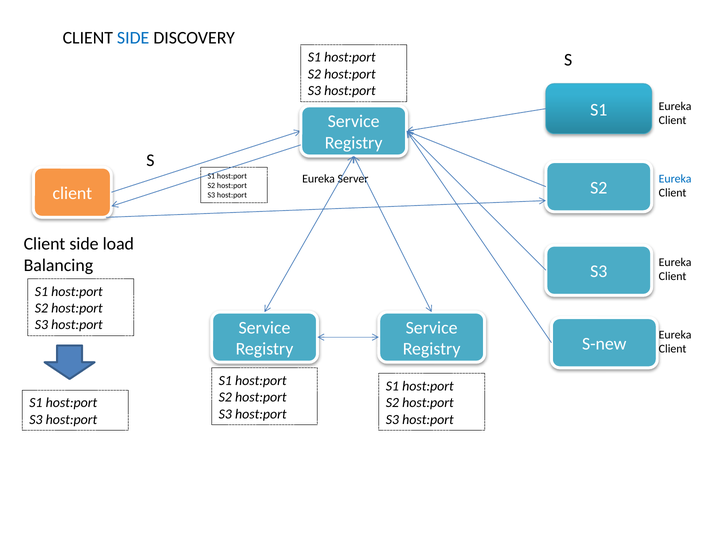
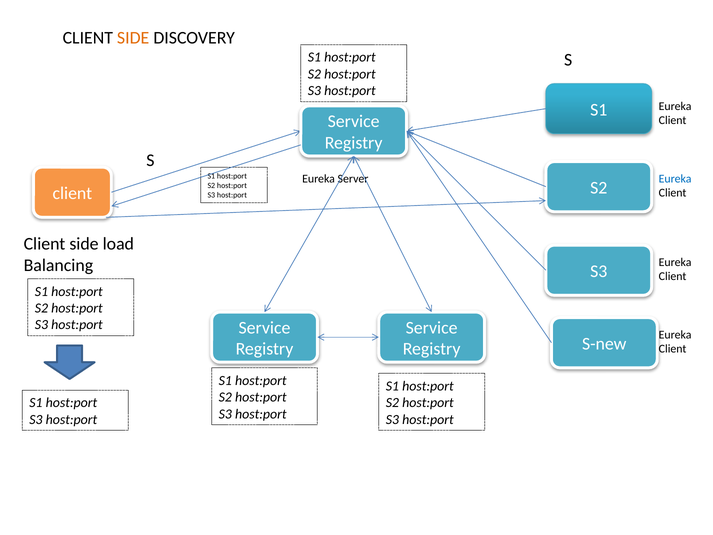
SIDE colour: blue -> orange (133, 38)
